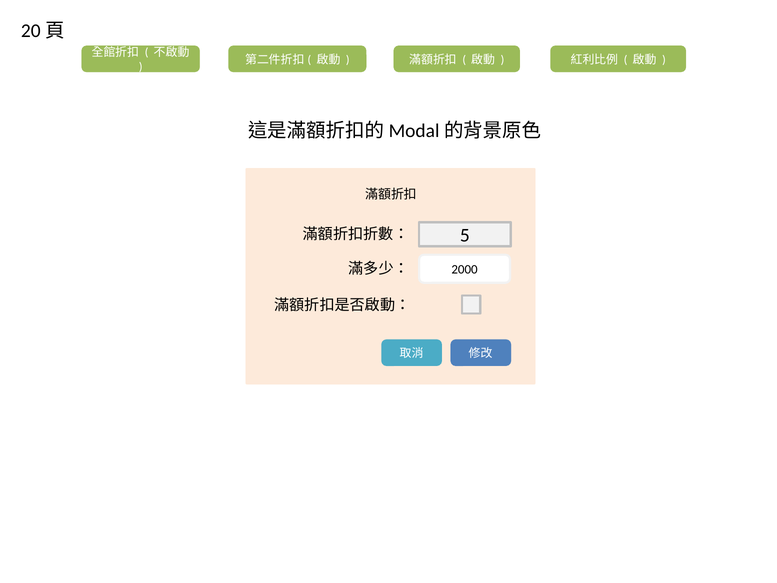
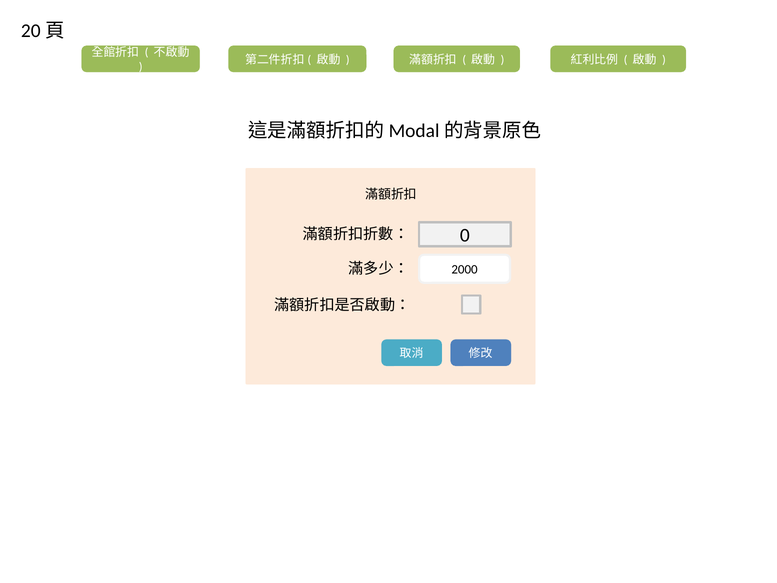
5: 5 -> 0 (465, 235)
